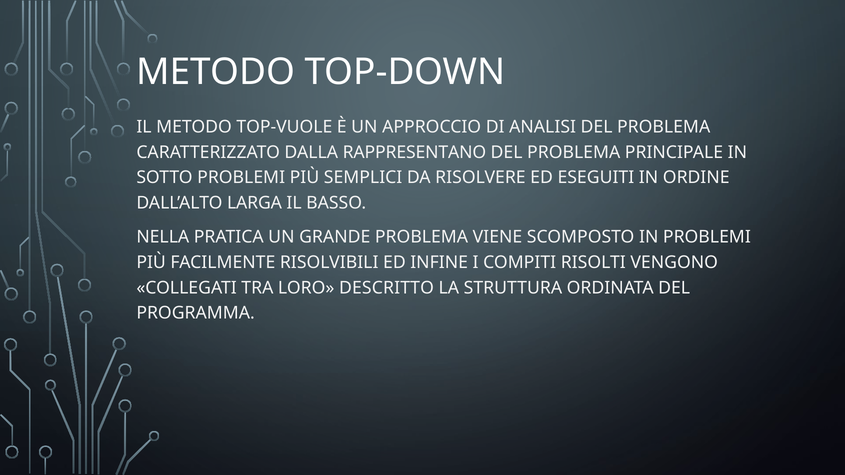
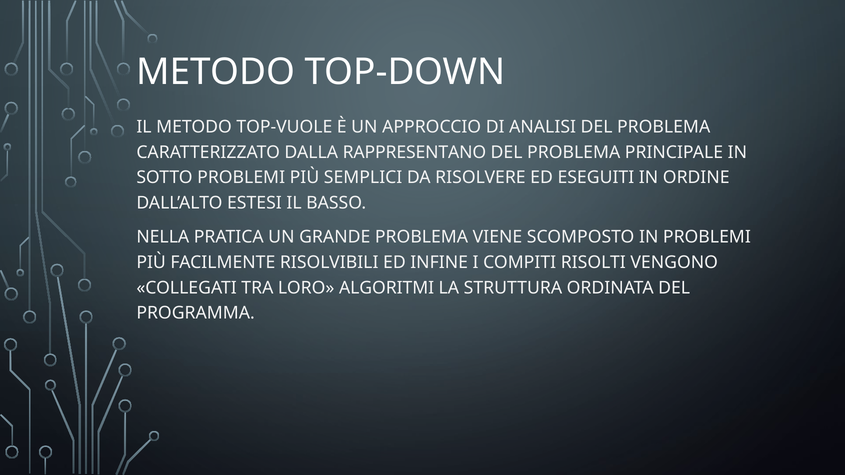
LARGA: LARGA -> ESTESI (254, 203)
DESCRITTO: DESCRITTO -> ALGORITMI (387, 288)
